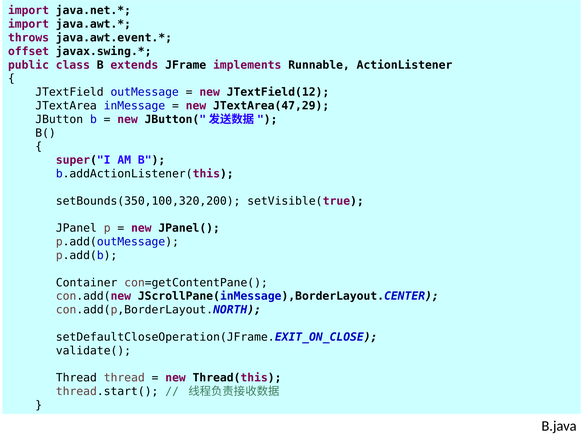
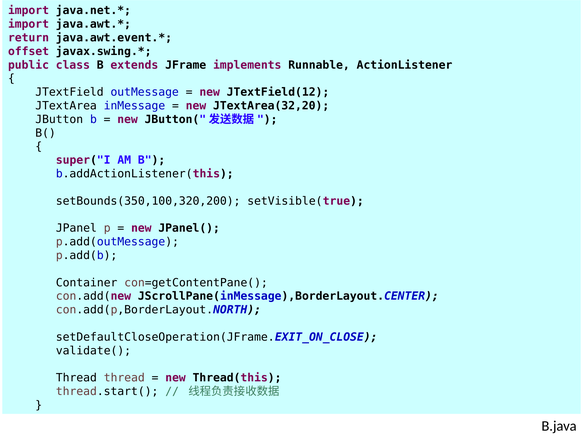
throws: throws -> return (29, 38)
JTextArea(47,29: JTextArea(47,29 -> JTextArea(32,20 (271, 106)
